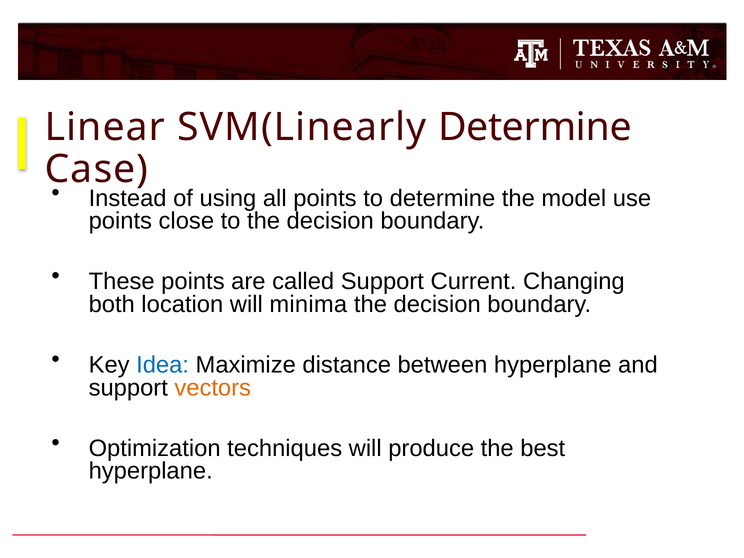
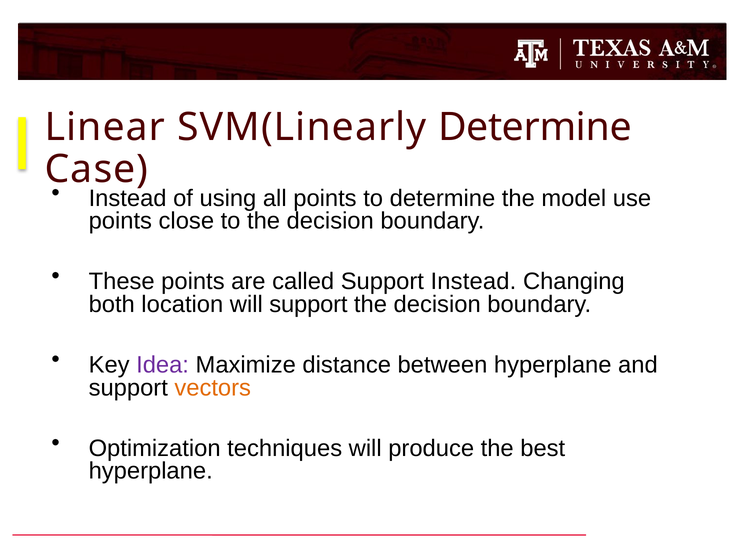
Support Current: Current -> Instead (473, 282)
will minima: minima -> support (308, 304)
Idea colour: blue -> purple (163, 365)
